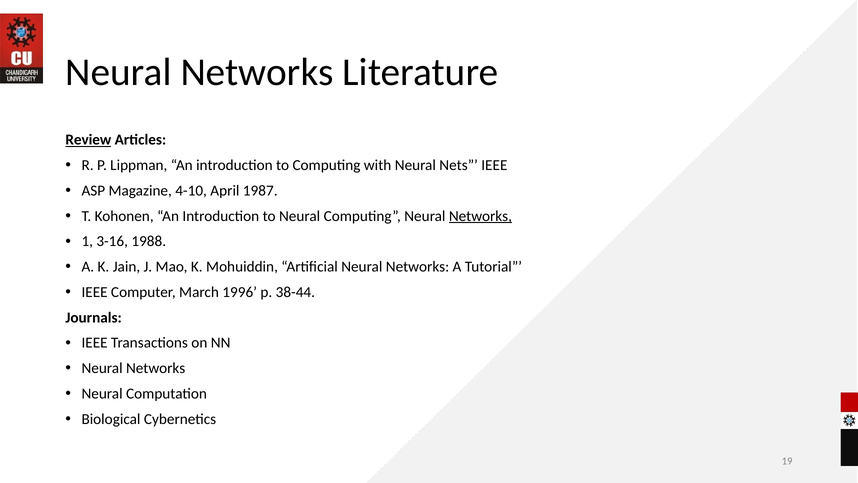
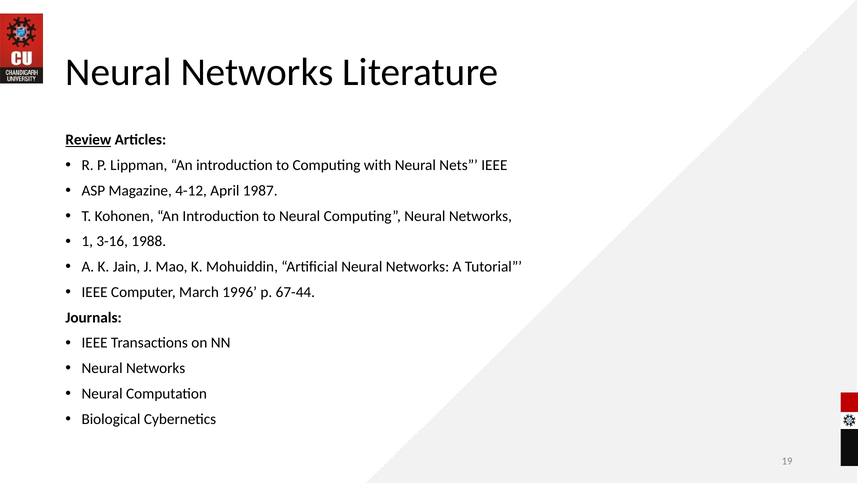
4-10: 4-10 -> 4-12 (191, 191)
Networks underline: present -> none (480, 216)
38-44: 38-44 -> 67-44 (295, 292)
